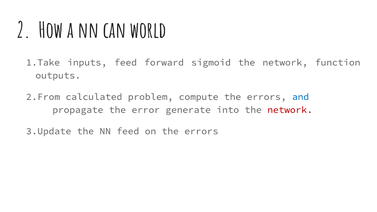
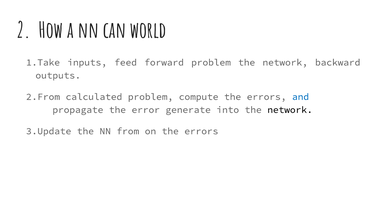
forward sigmoid: sigmoid -> problem (211, 62)
function: function -> backward (338, 62)
network colour: red -> black (290, 110)
NN feed: feed -> from (128, 131)
